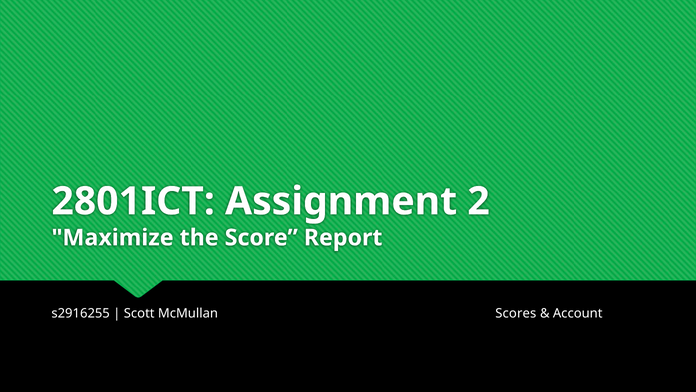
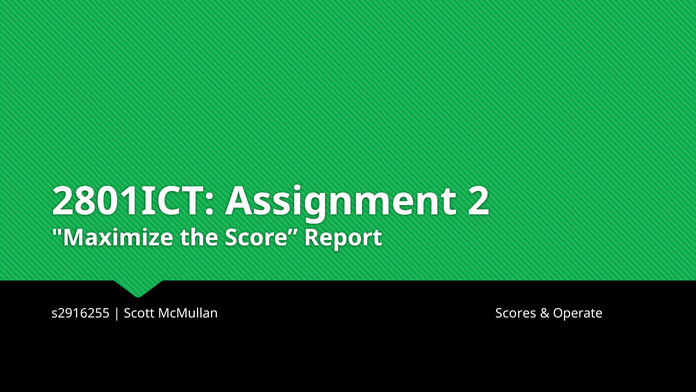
Account: Account -> Operate (578, 313)
